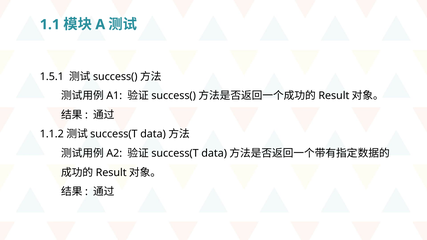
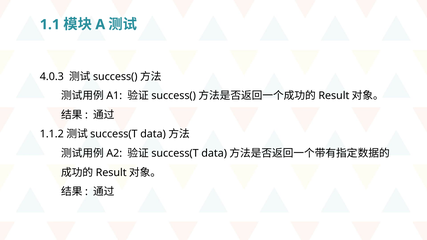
1.5.1: 1.5.1 -> 4.0.3 (52, 77)
